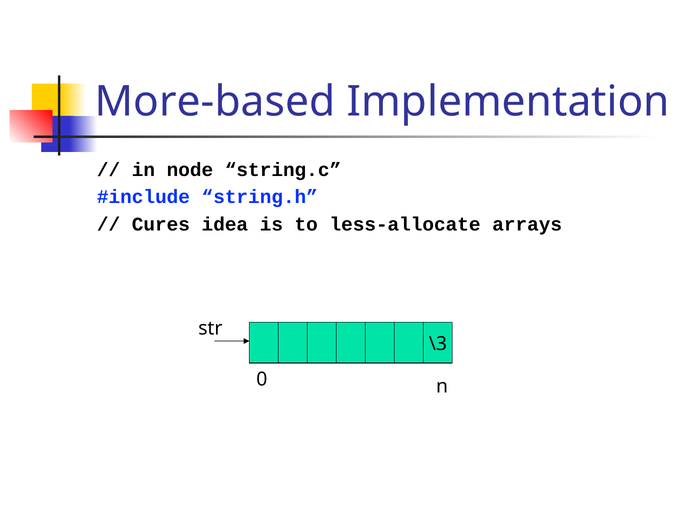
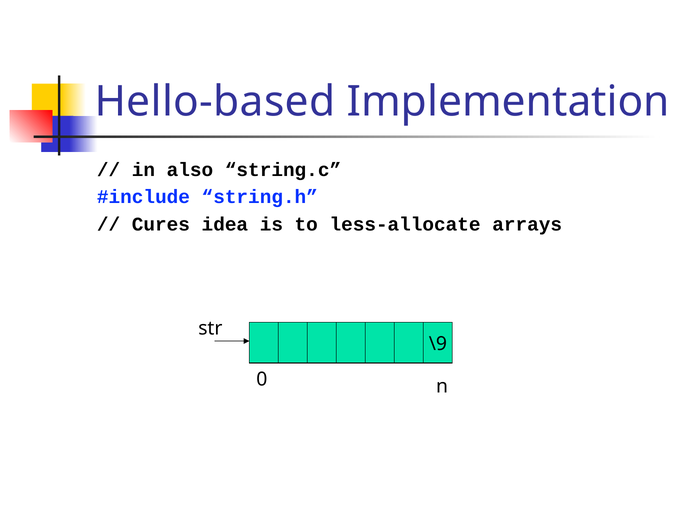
More-based: More-based -> Hello-based (215, 102)
node: node -> also (190, 170)
\3: \3 -> \9 (438, 344)
